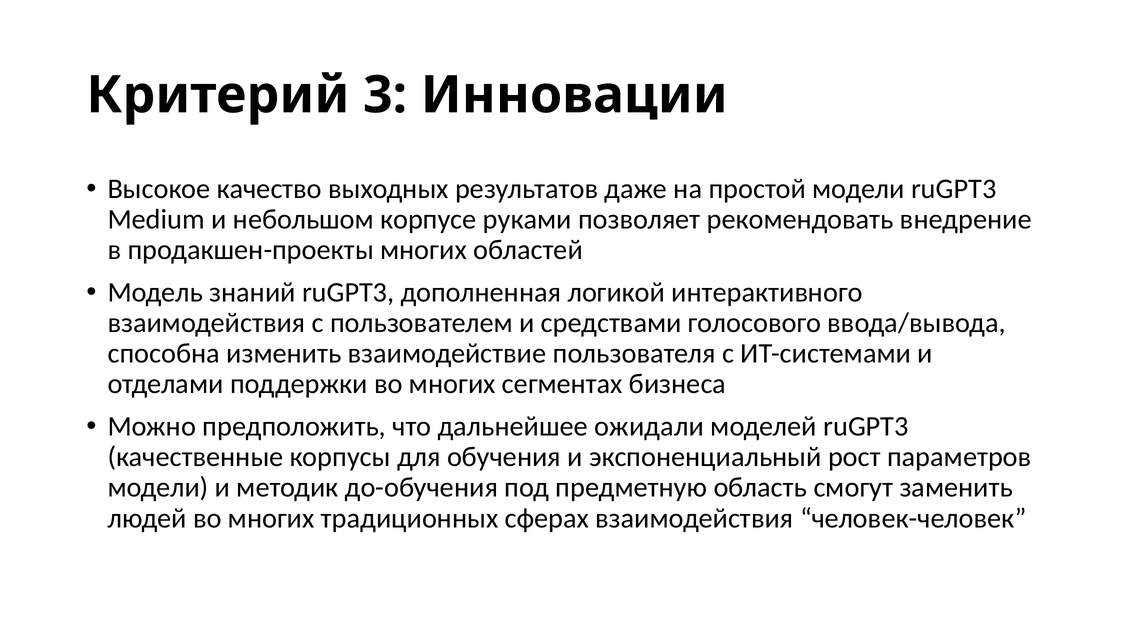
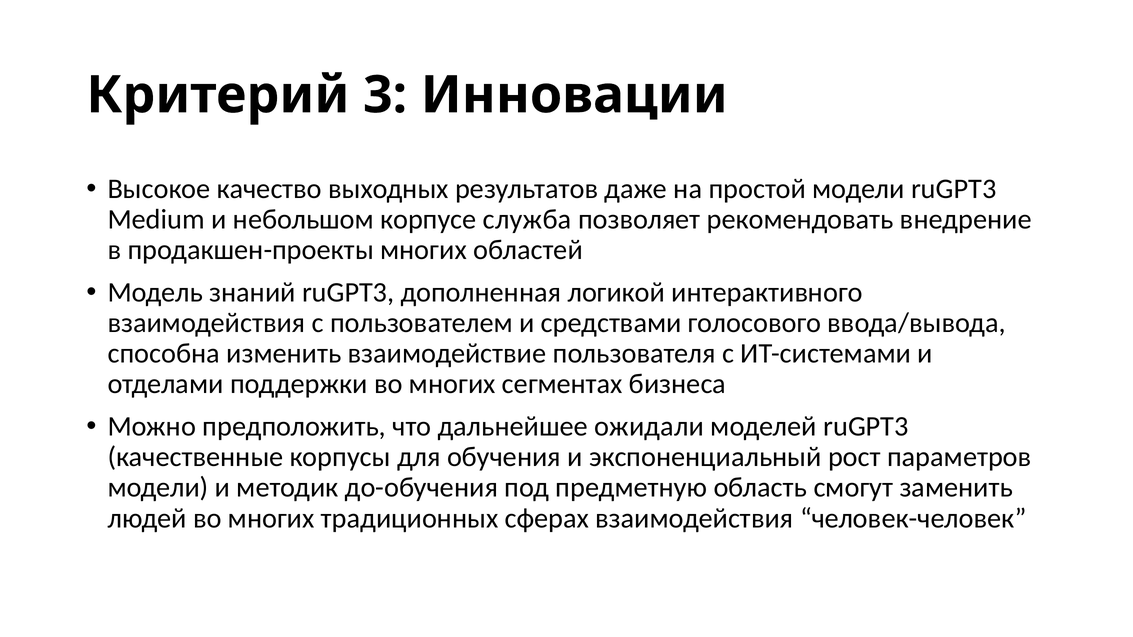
руками: руками -> служба (527, 220)
